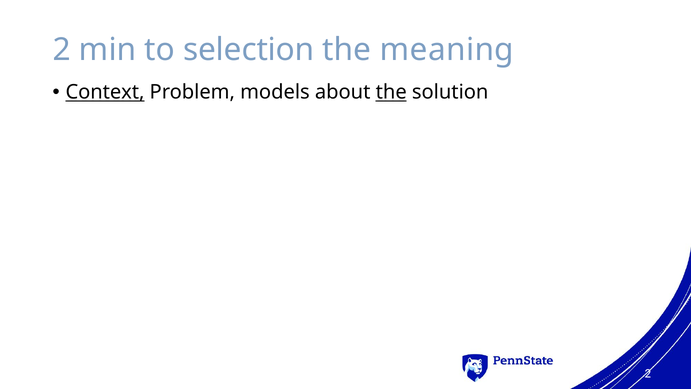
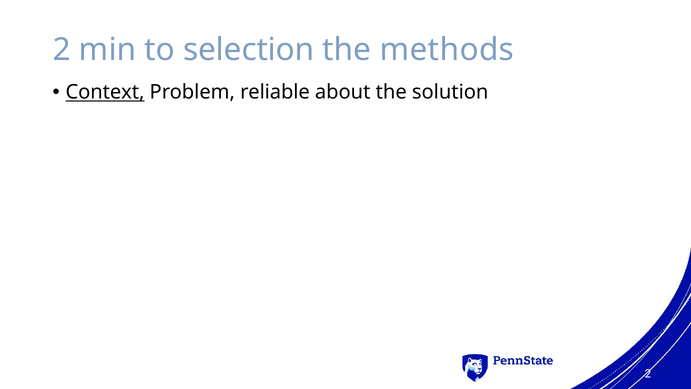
meaning: meaning -> methods (447, 50)
models: models -> reliable (275, 92)
the underline: present -> none (391, 92)
